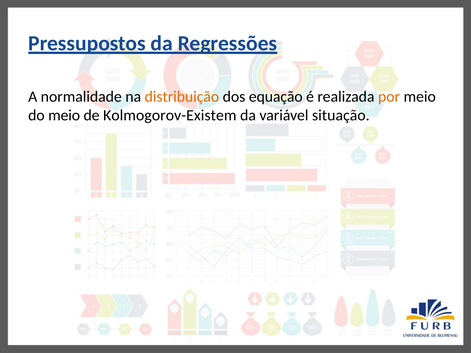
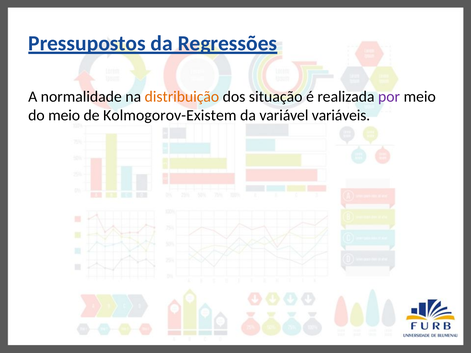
equação: equação -> situação (276, 97)
por colour: orange -> purple (389, 97)
situação: situação -> variáveis (341, 116)
